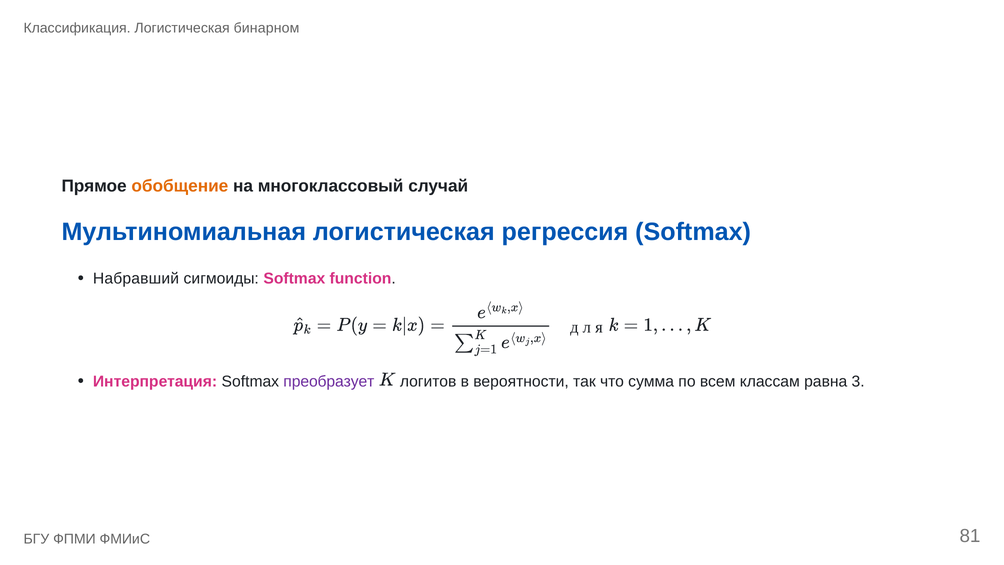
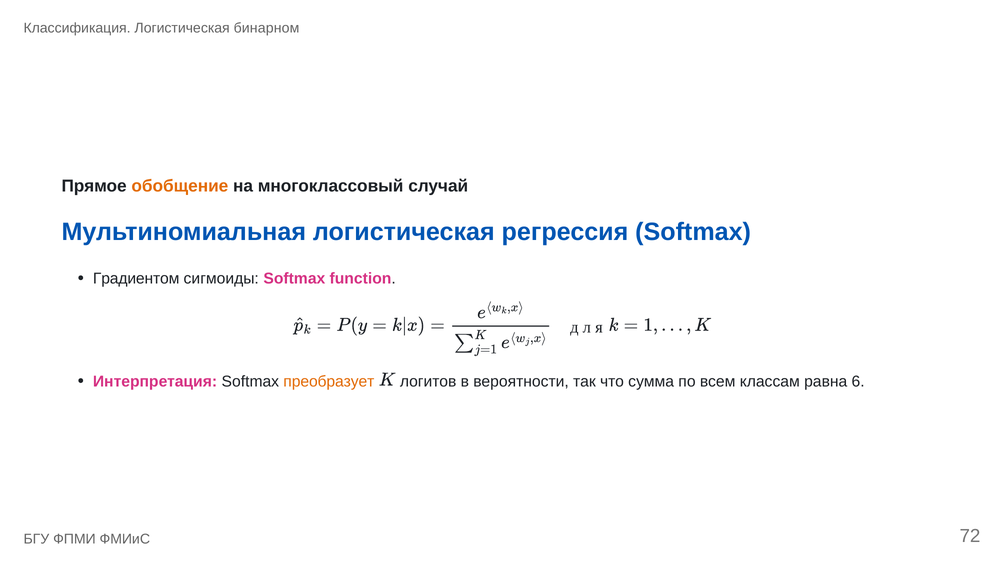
Набравший: Набравший -> Градиентом (136, 279)
преобразует colour: purple -> orange (329, 381)
3: 3 -> 6 (858, 381)
81: 81 -> 72 (970, 536)
